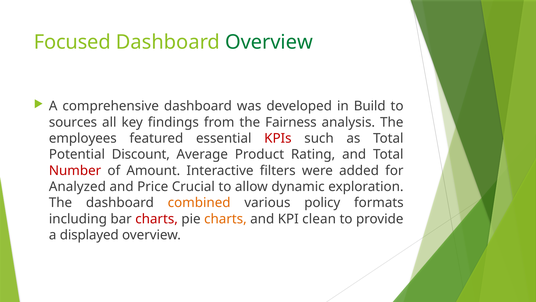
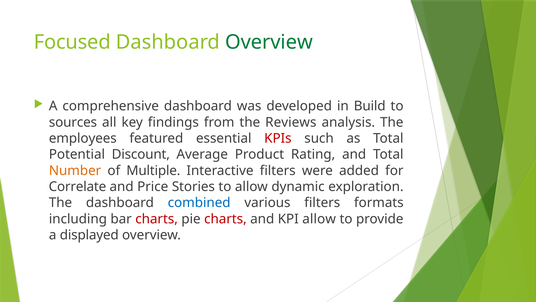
Fairness: Fairness -> Reviews (291, 122)
Number colour: red -> orange (75, 170)
Amount: Amount -> Multiple (153, 170)
Analyzed: Analyzed -> Correlate (77, 186)
Crucial: Crucial -> Stories (193, 186)
combined colour: orange -> blue (199, 202)
various policy: policy -> filters (322, 202)
charts colour: orange -> red (225, 219)
KPI clean: clean -> allow (319, 219)
